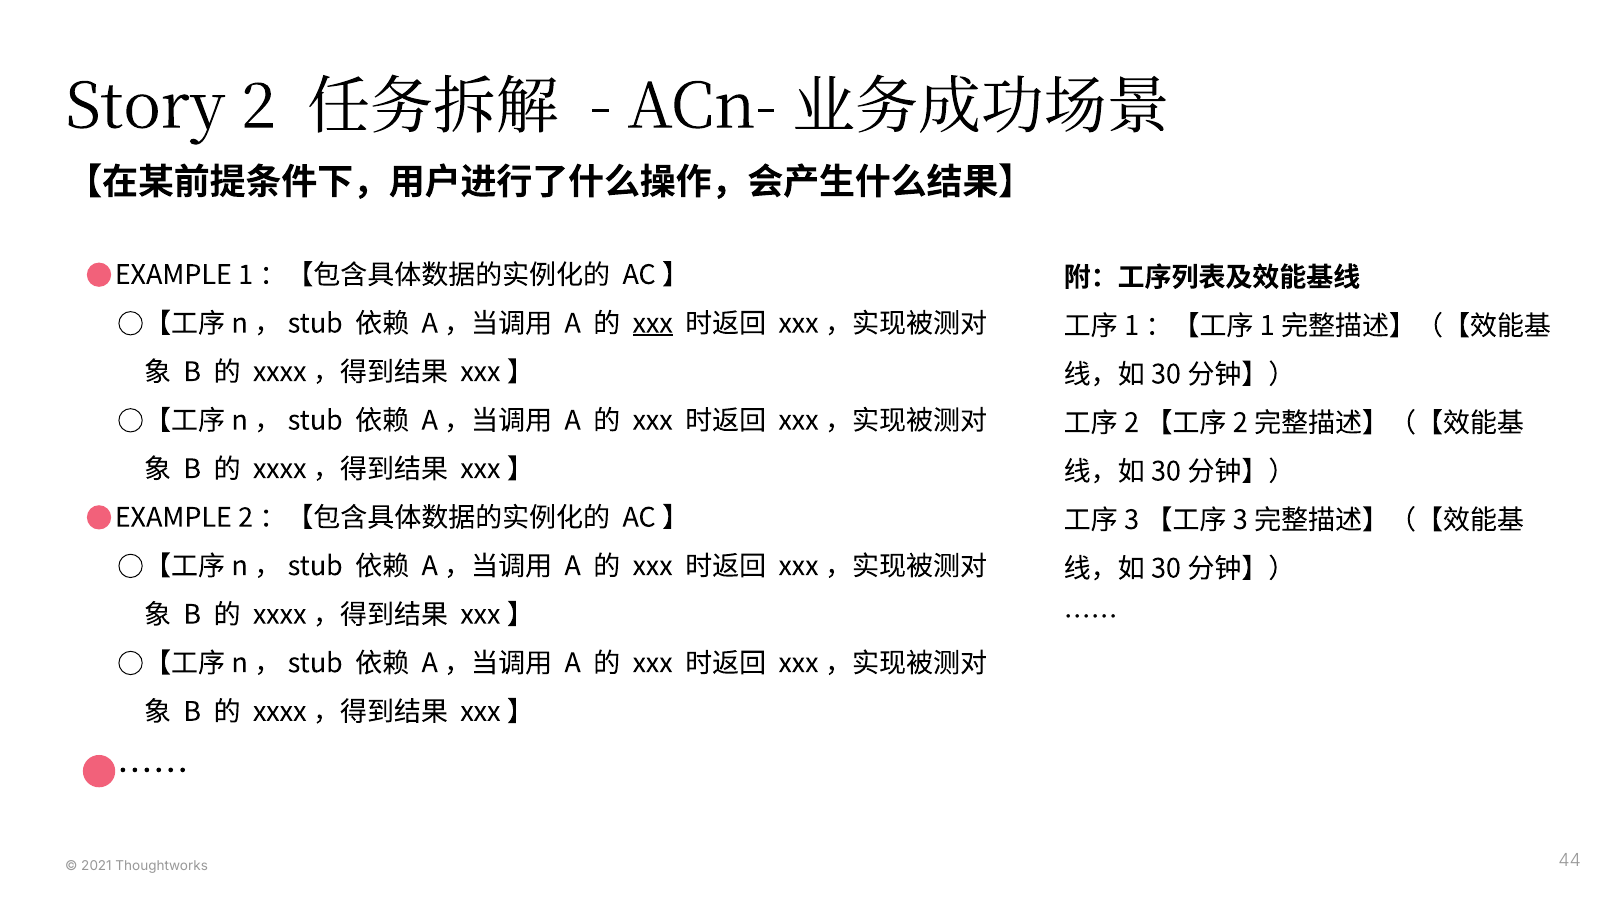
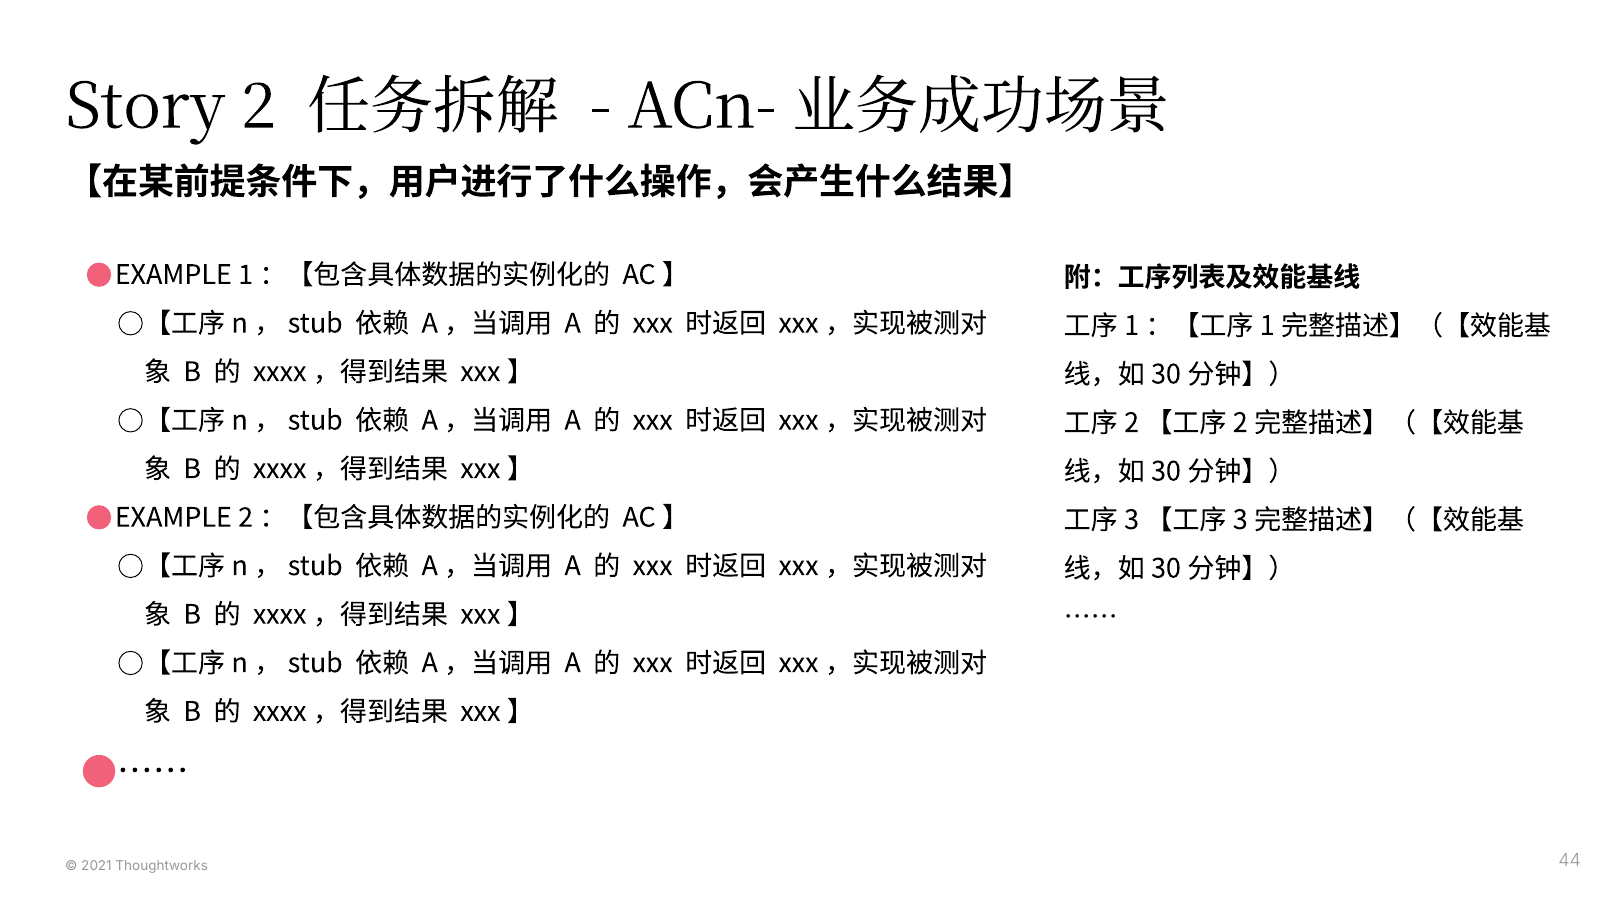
xxx underline: present -> none (653, 324)
